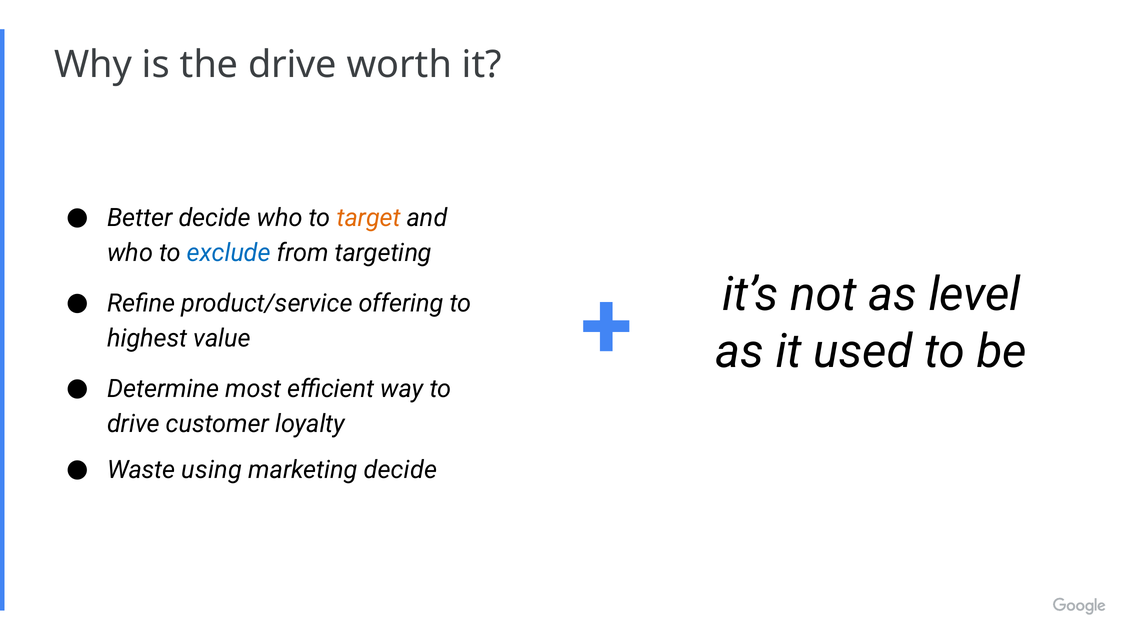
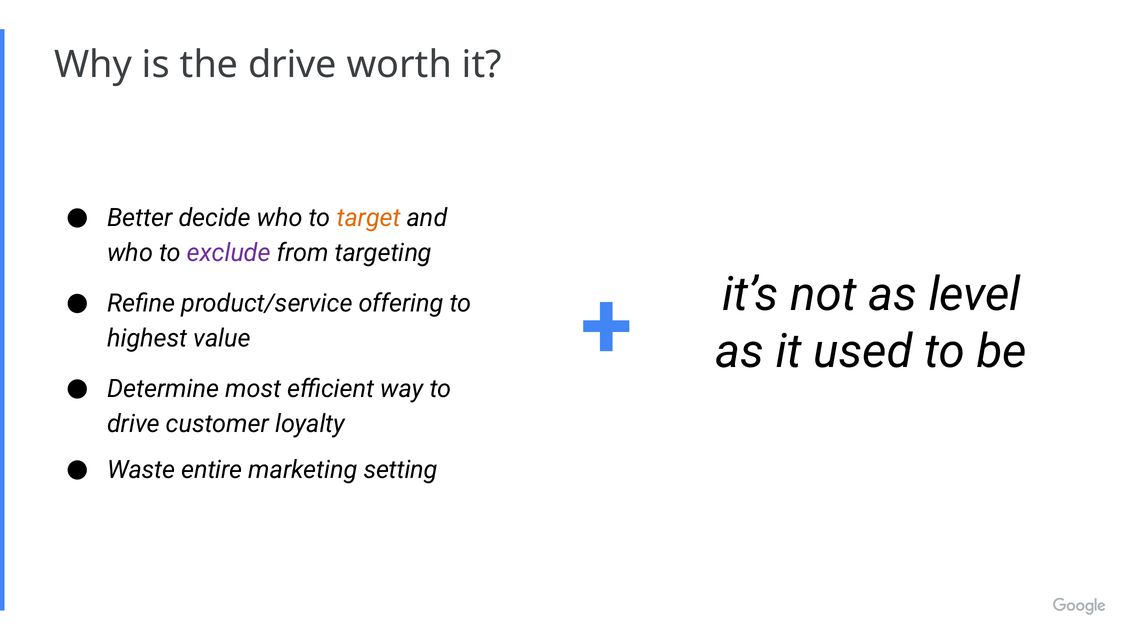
exclude colour: blue -> purple (229, 253)
using: using -> entire (212, 470)
marketing decide: decide -> setting (400, 470)
